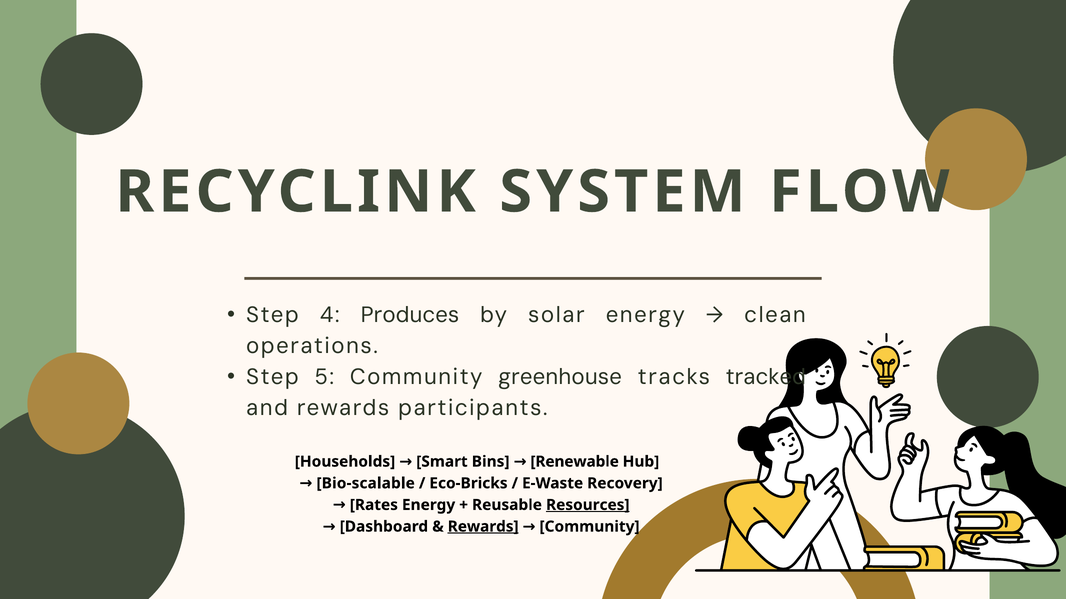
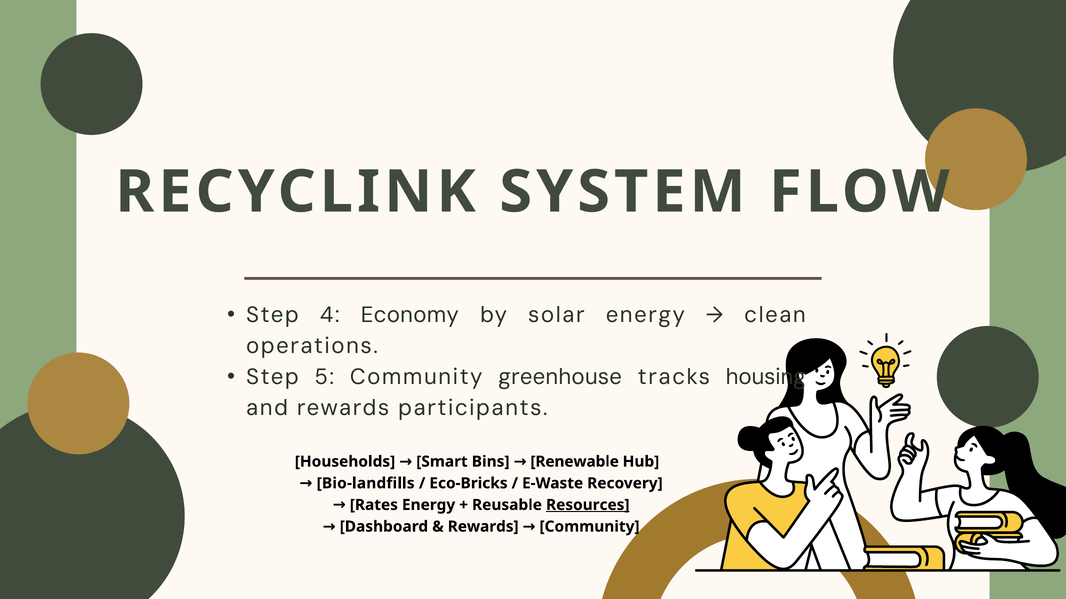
Produces: Produces -> Economy (410, 315)
tracked: tracked -> housing (766, 377)
Bio-scalable: Bio-scalable -> Bio-landfills (366, 484)
Rewards underline: present -> none (483, 527)
